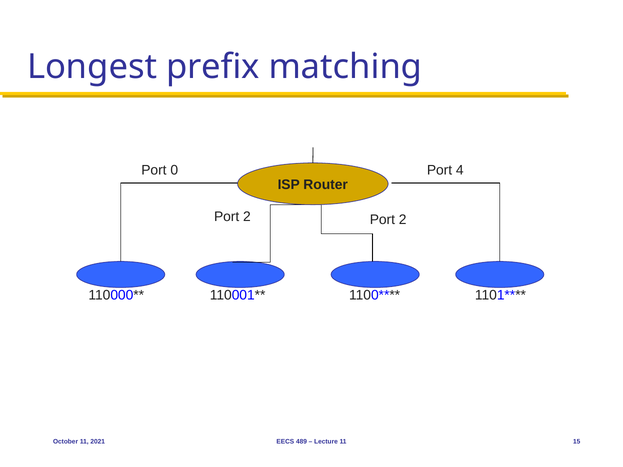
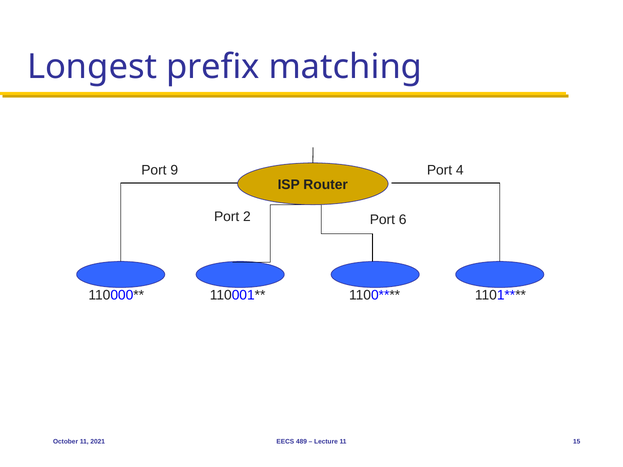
0: 0 -> 9 (174, 170)
2 Port 2: 2 -> 6 (403, 220)
